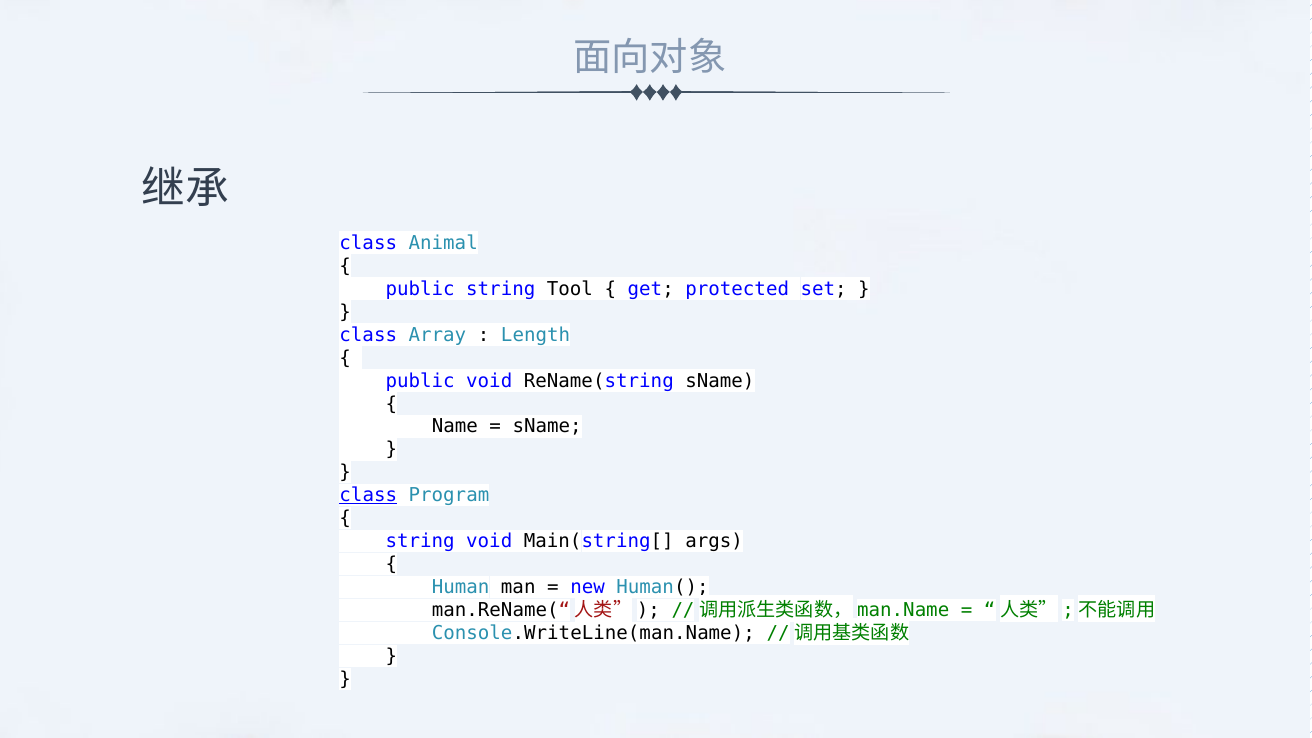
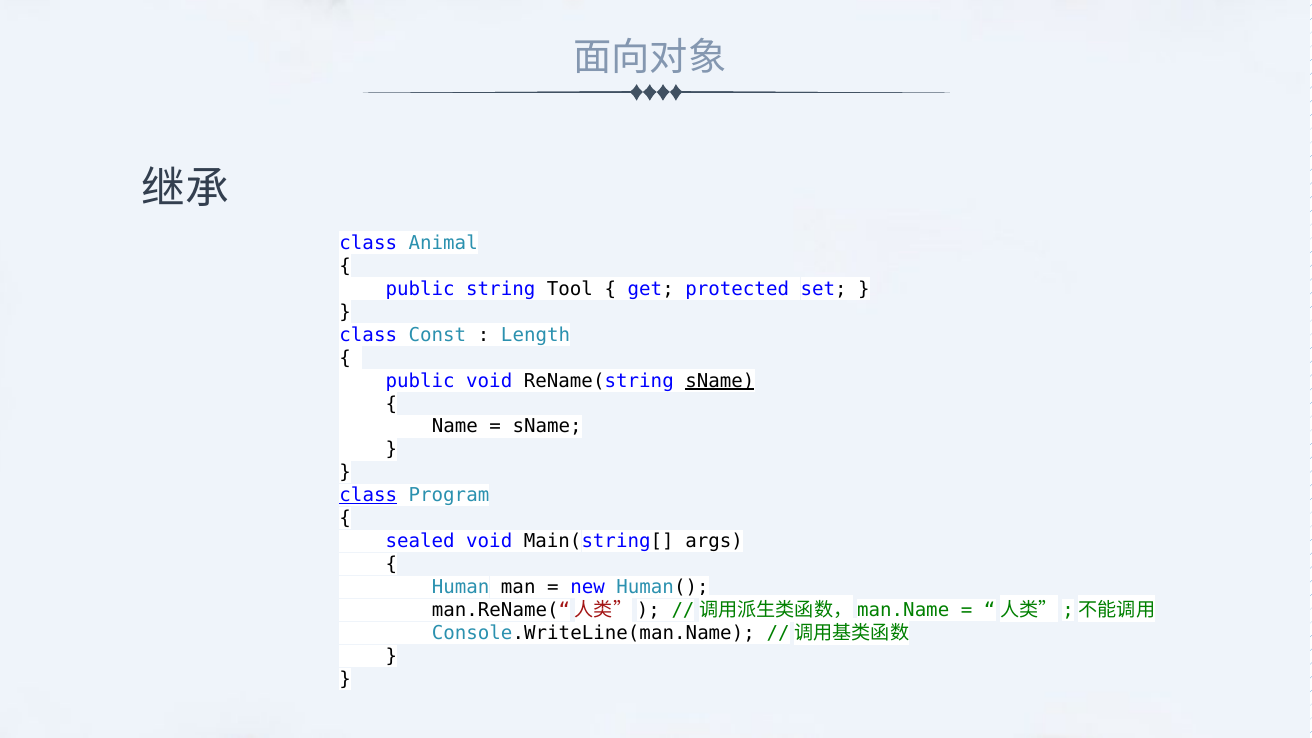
Array: Array -> Const (437, 335)
sName underline: none -> present (720, 381)
string: string -> sealed (420, 542)
